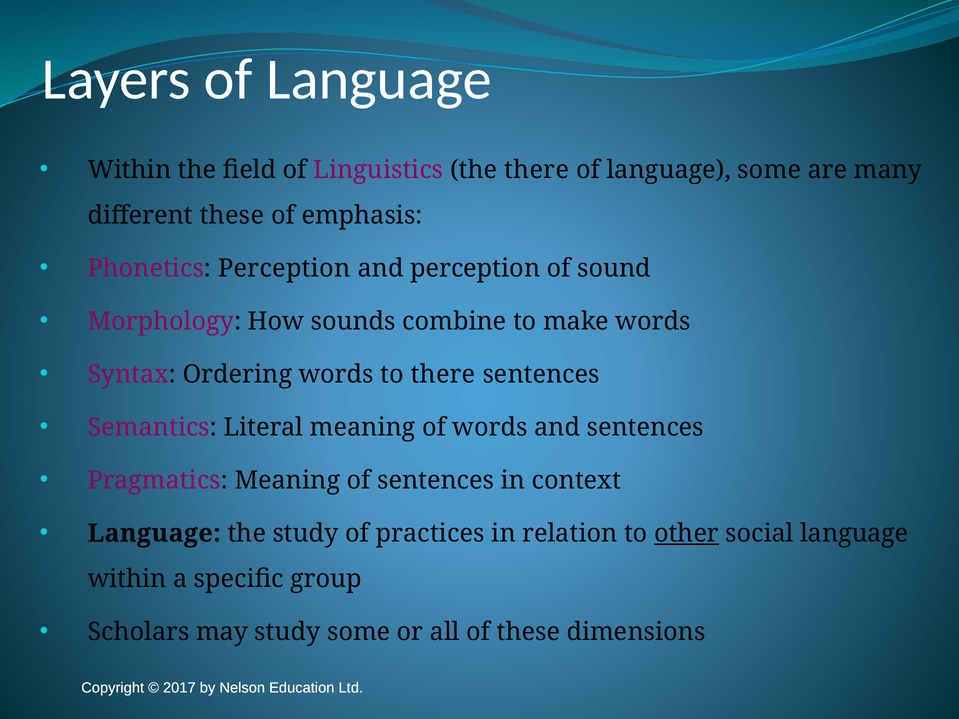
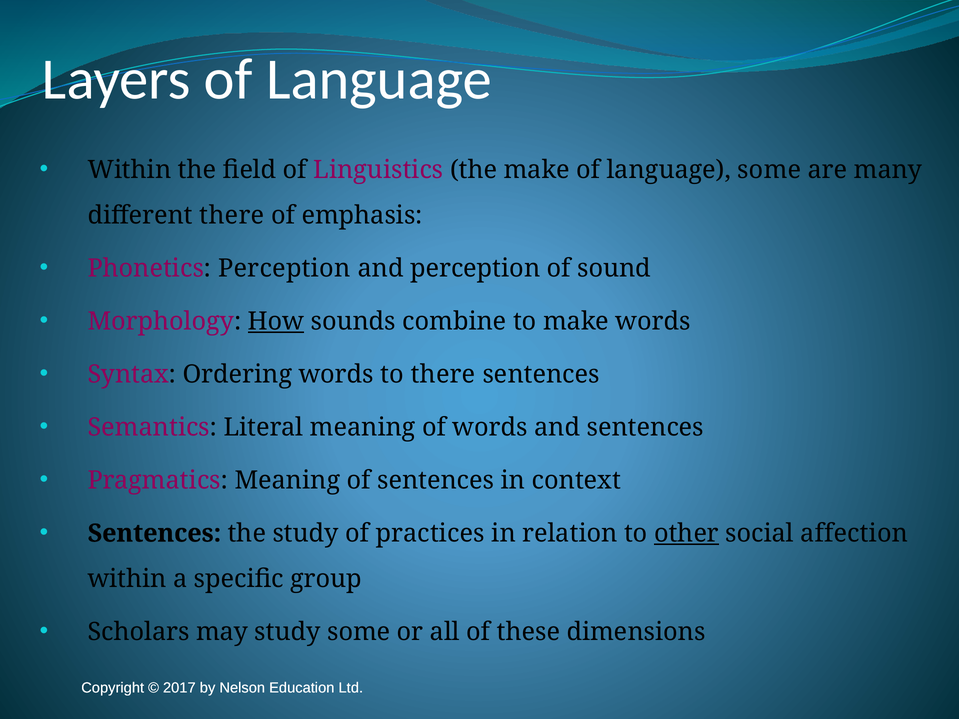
the there: there -> make (537, 170)
different these: these -> there (232, 215)
How underline: none -> present (276, 321)
Language: Language -> Sentences (154, 533)
social language: language -> affection (854, 533)
